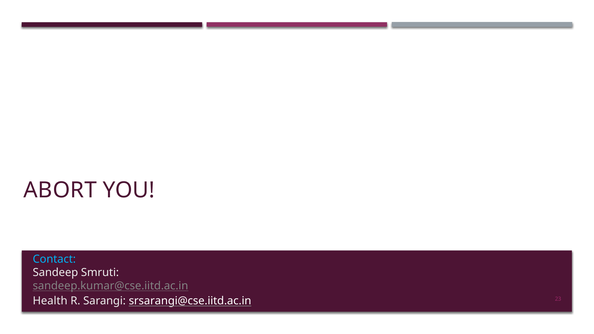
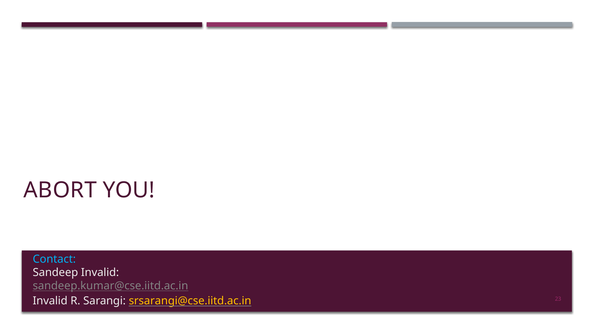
Sandeep Smruti: Smruti -> Invalid (100, 272)
Health: Health -> Invalid (50, 301)
srsarangi@cse.iitd.ac.in colour: white -> yellow (190, 301)
